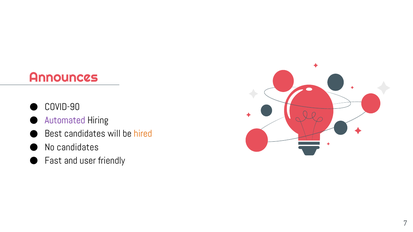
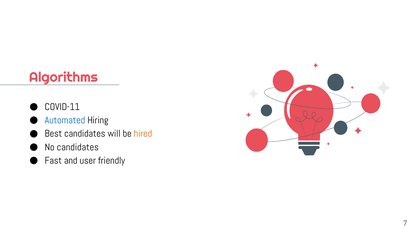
Announces: Announces -> Algorithms (63, 78)
COVID-90: COVID-90 -> COVID-11 (62, 107)
Automated colour: purple -> blue (65, 120)
